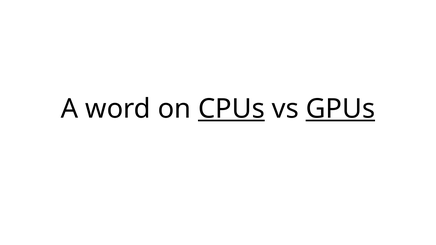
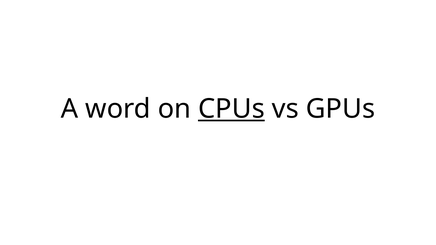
GPUs underline: present -> none (340, 109)
